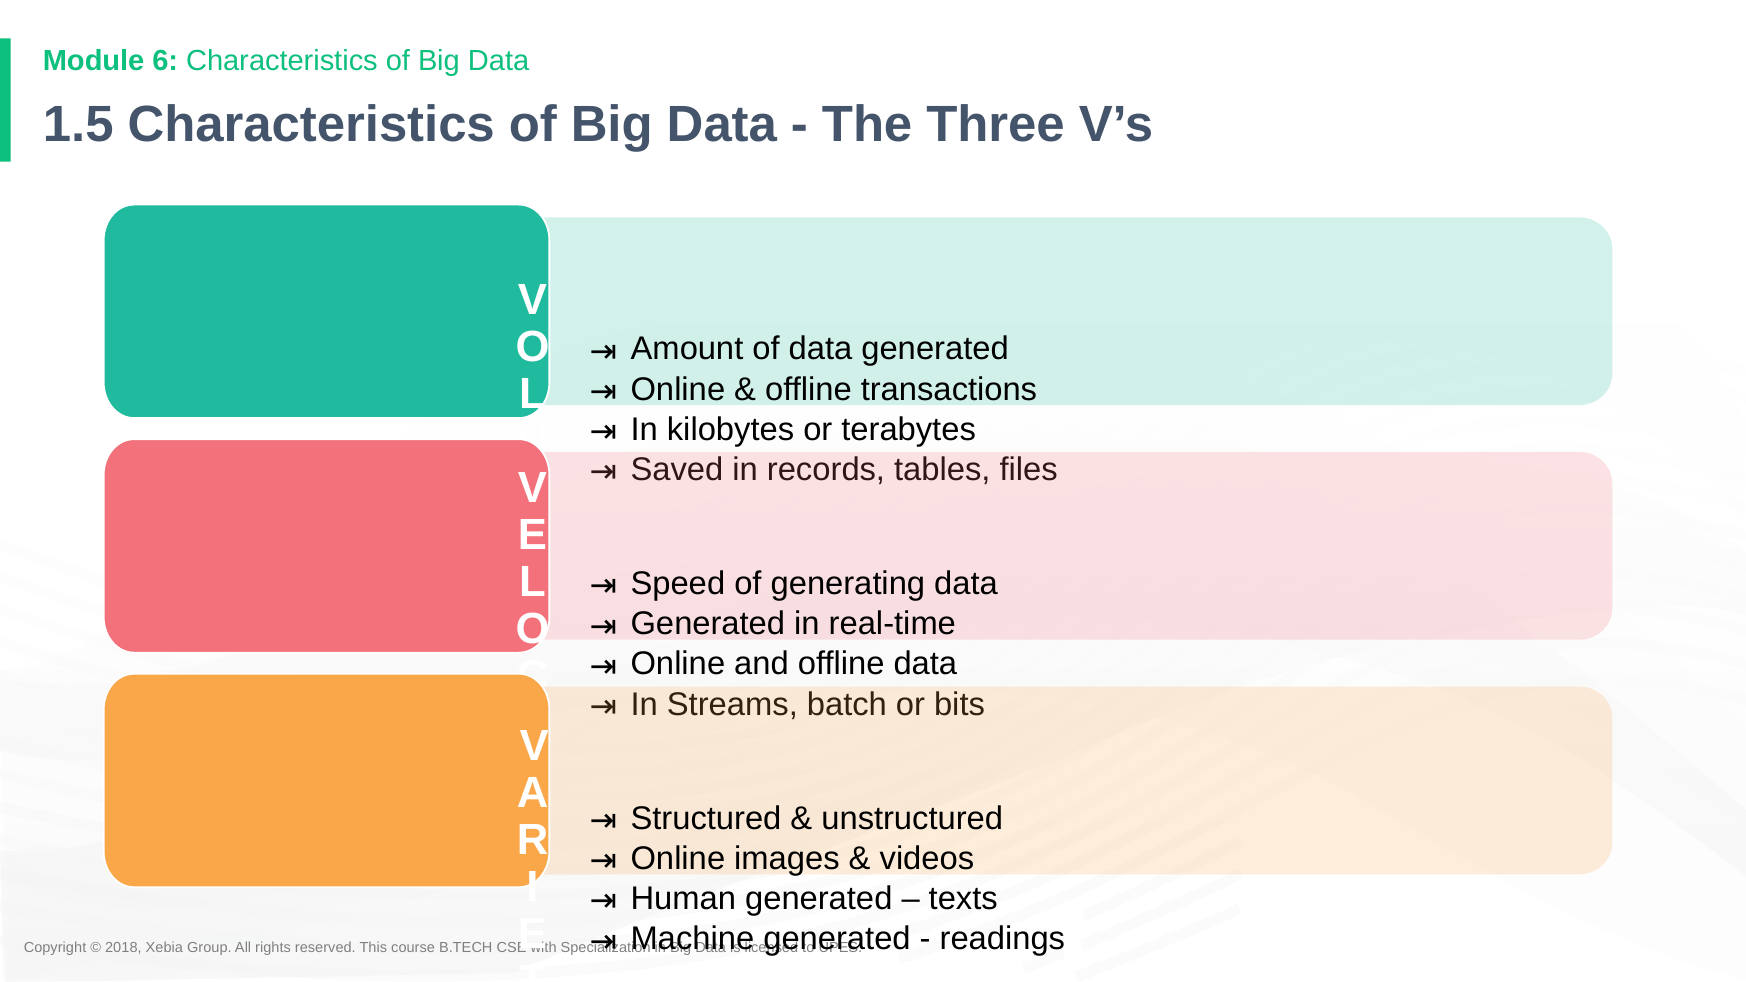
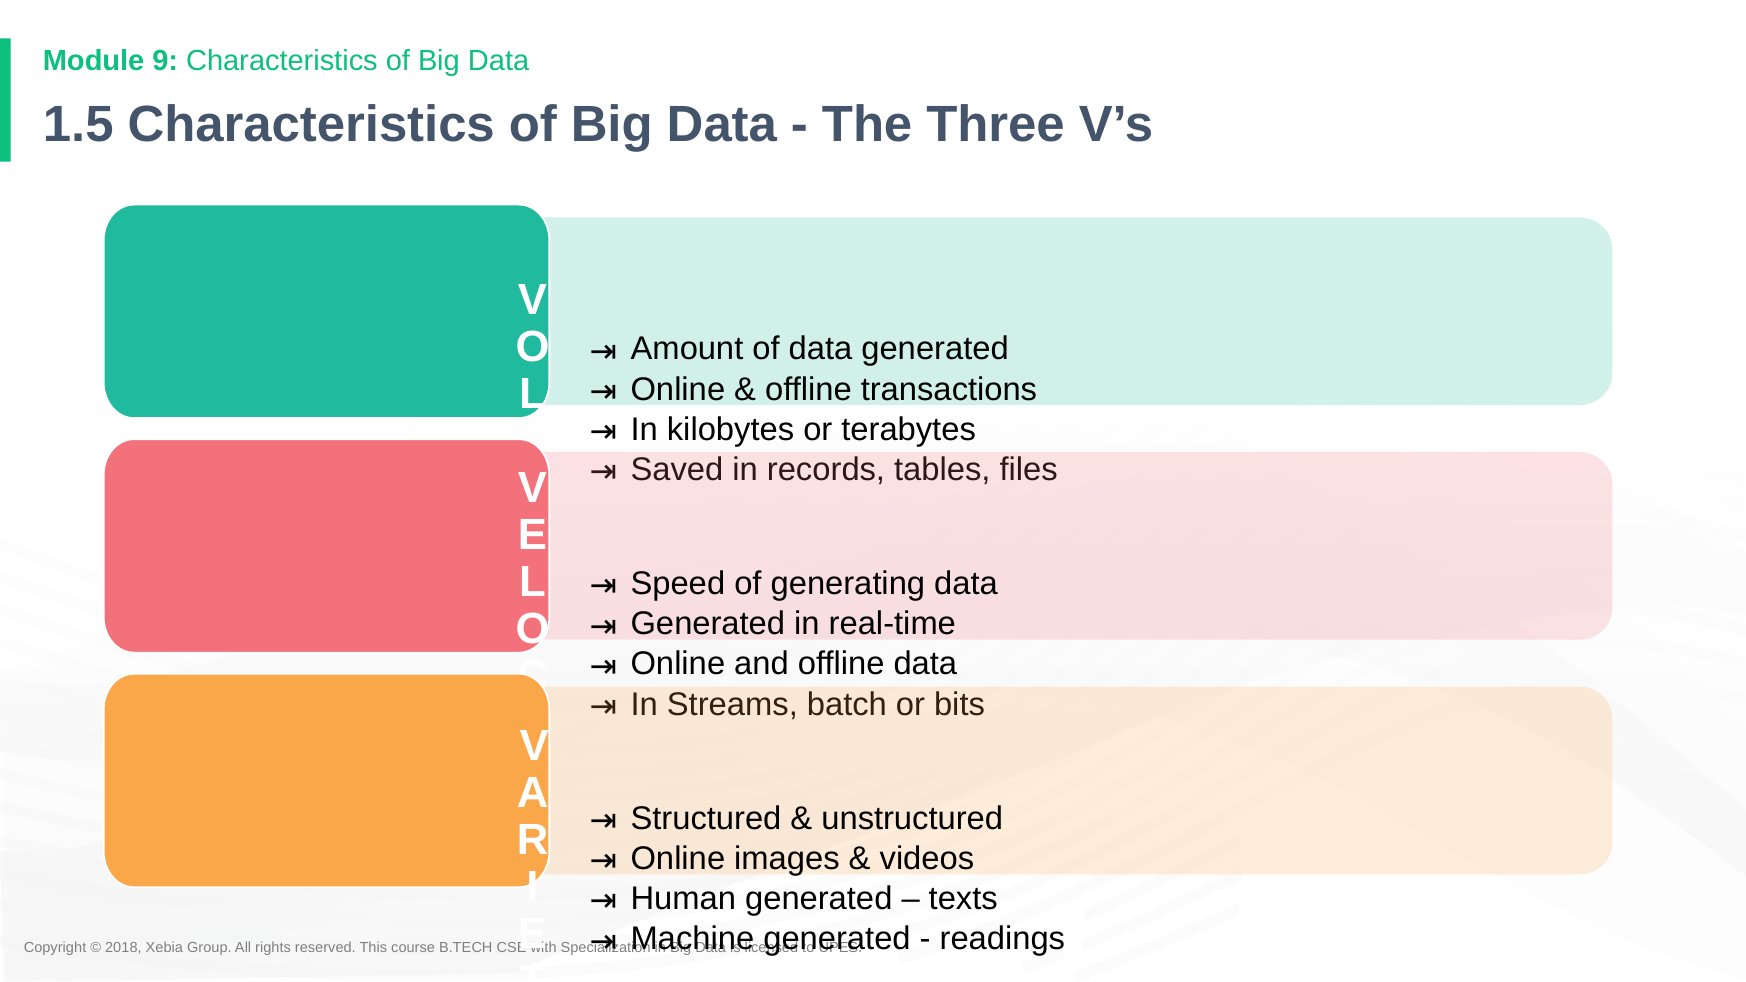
6: 6 -> 9 (165, 61)
